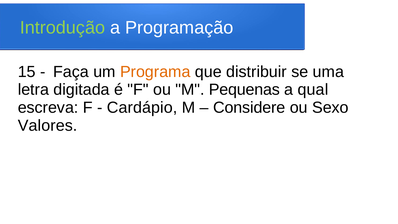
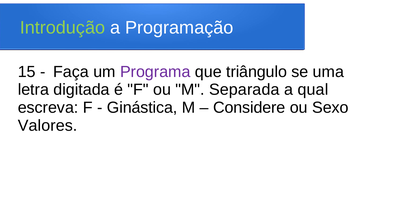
Programa colour: orange -> purple (155, 72)
distribuir: distribuir -> triângulo (257, 72)
Pequenas: Pequenas -> Separada (244, 90)
Cardápio: Cardápio -> Ginástica (142, 108)
